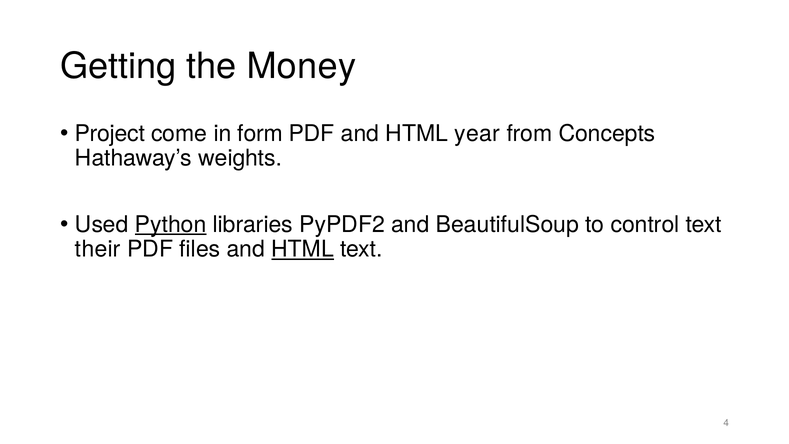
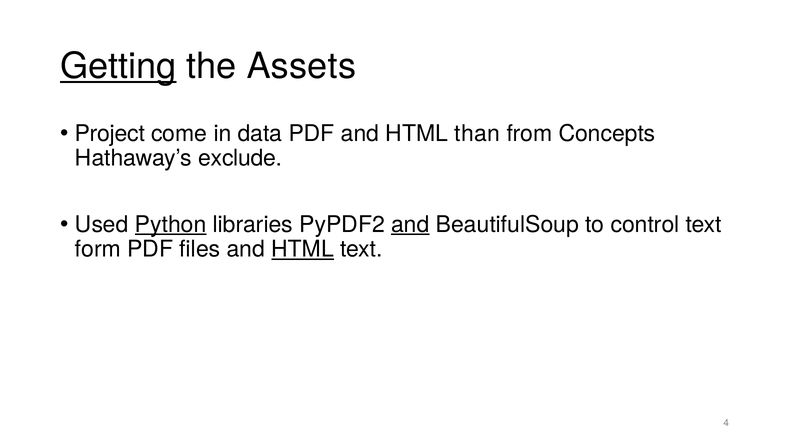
Getting underline: none -> present (118, 66)
Money: Money -> Assets (301, 66)
form: form -> data (260, 133)
year: year -> than (477, 133)
weights: weights -> exclude (240, 158)
and underline: none -> present (410, 224)
their: their -> form (98, 249)
